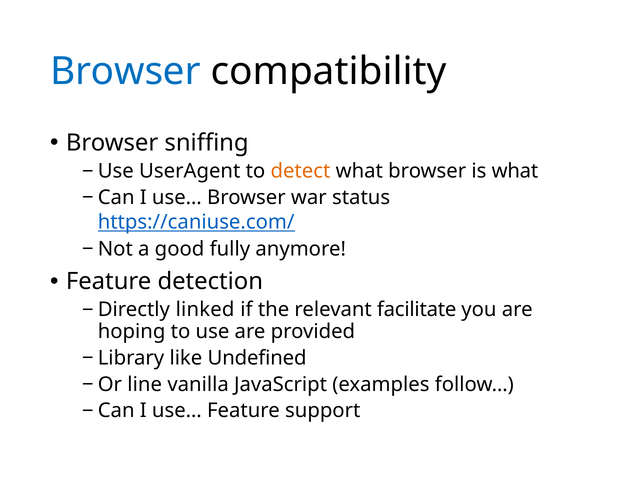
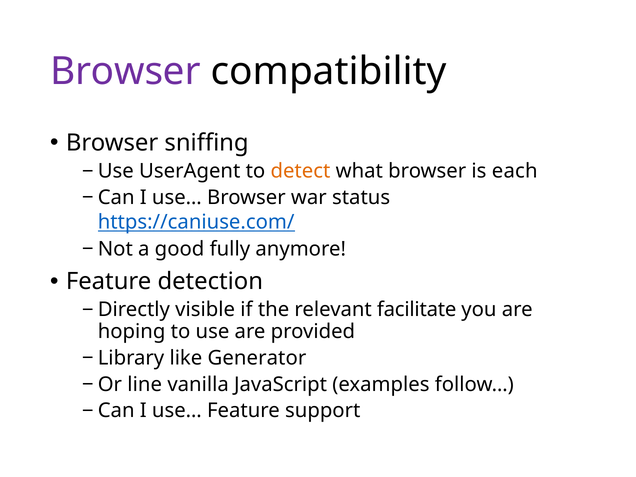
Browser colour: blue -> purple (125, 71)
is what: what -> each (515, 171)
linked: linked -> visible (205, 310)
Undefined: Undefined -> Generator (257, 358)
